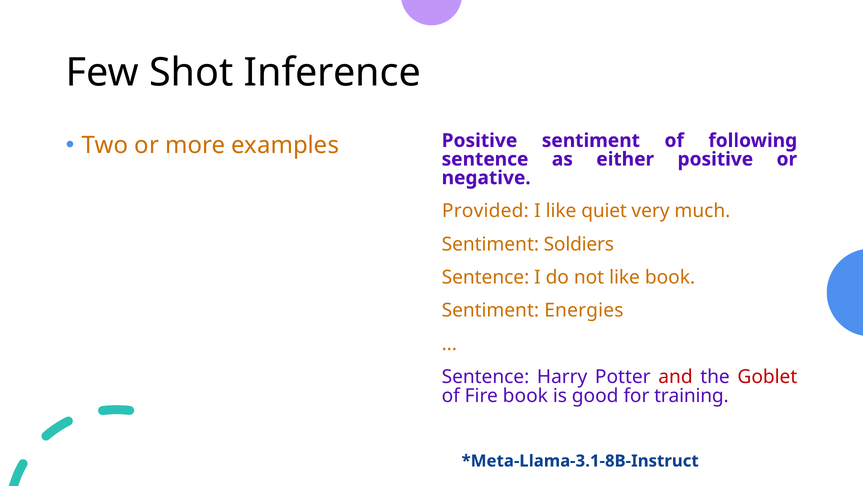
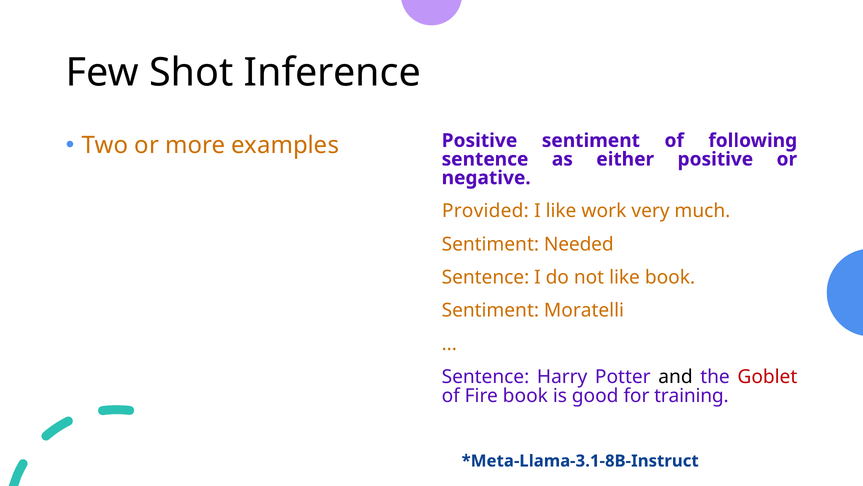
quiet: quiet -> work (604, 211)
Soldiers: Soldiers -> Needed (579, 244)
Energies: Energies -> Moratelli (584, 310)
and colour: red -> black (676, 377)
